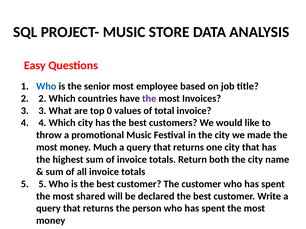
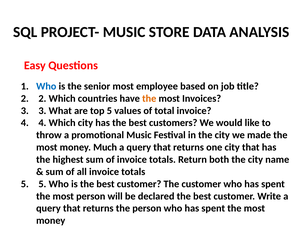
the colour: purple -> orange (149, 99)
top 0: 0 -> 5 (109, 111)
most shared: shared -> person (91, 197)
